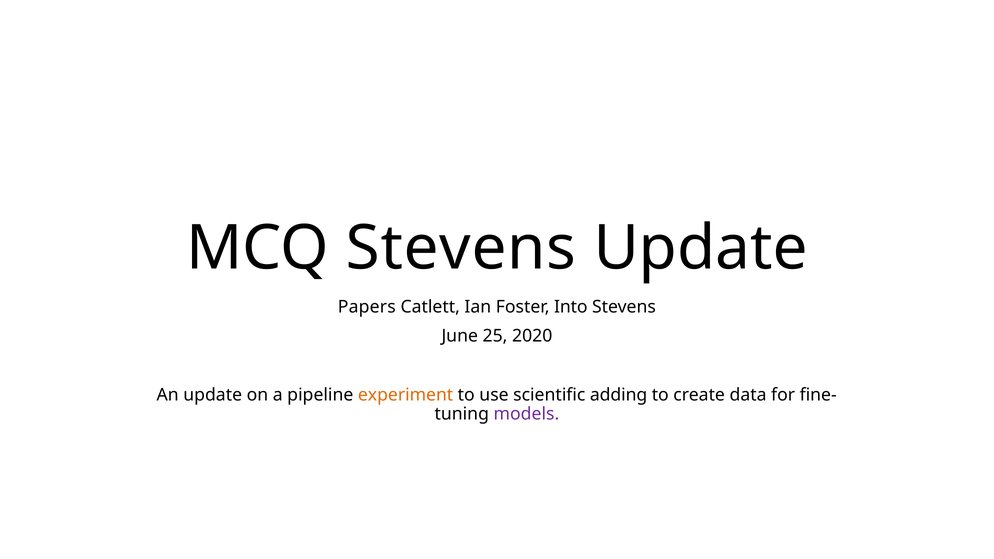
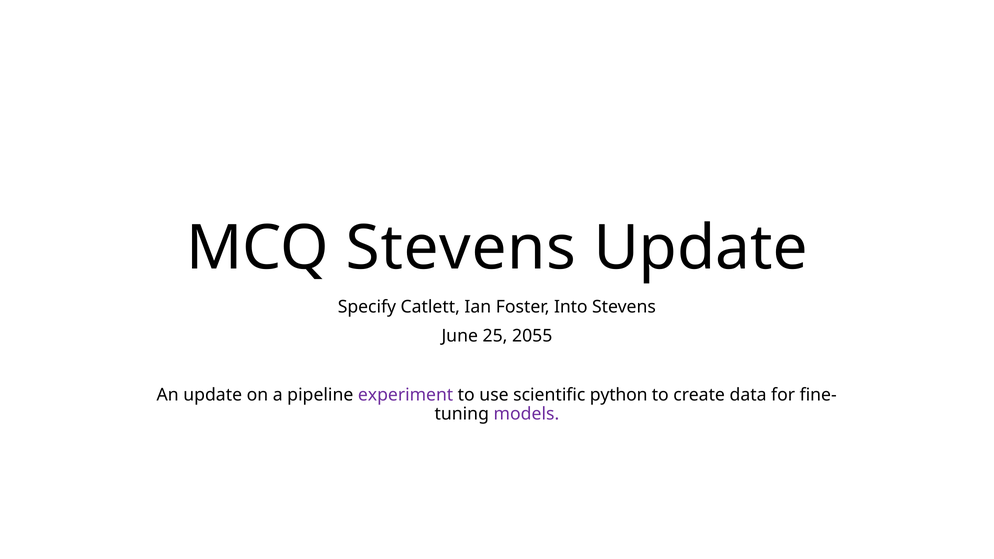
Papers: Papers -> Specify (367, 307)
2020: 2020 -> 2055 (532, 336)
experiment colour: orange -> purple (406, 395)
adding: adding -> python (619, 395)
